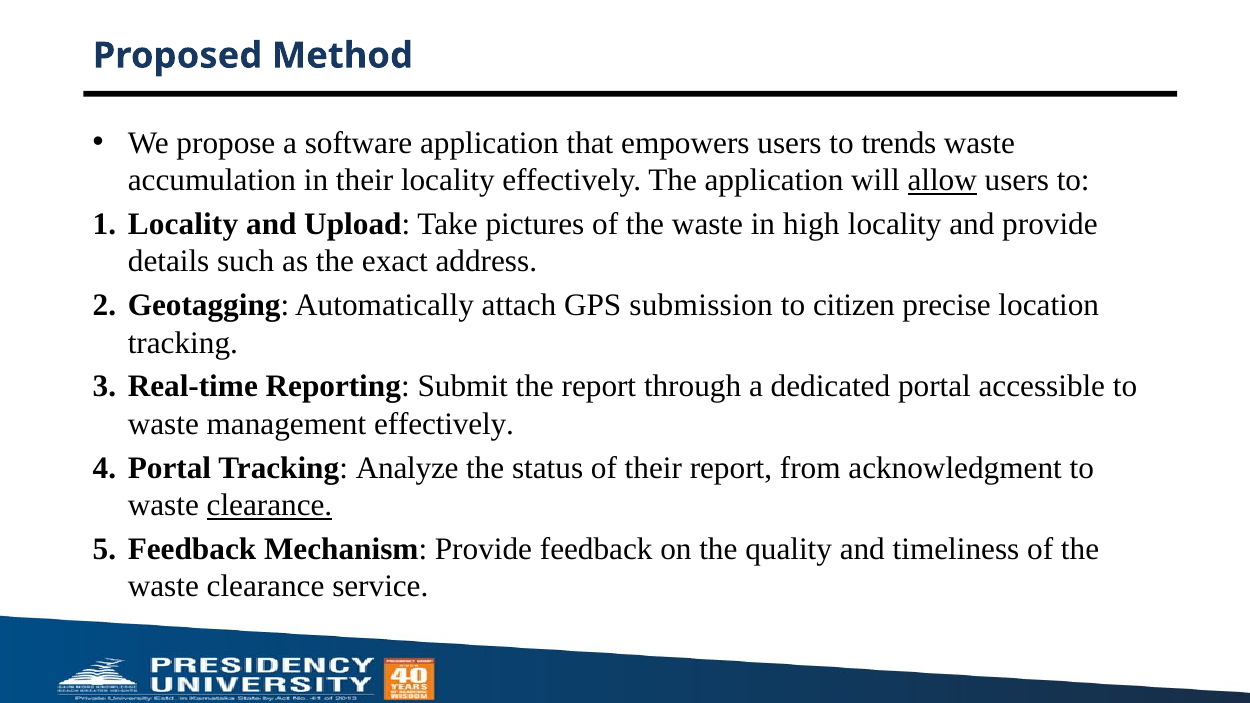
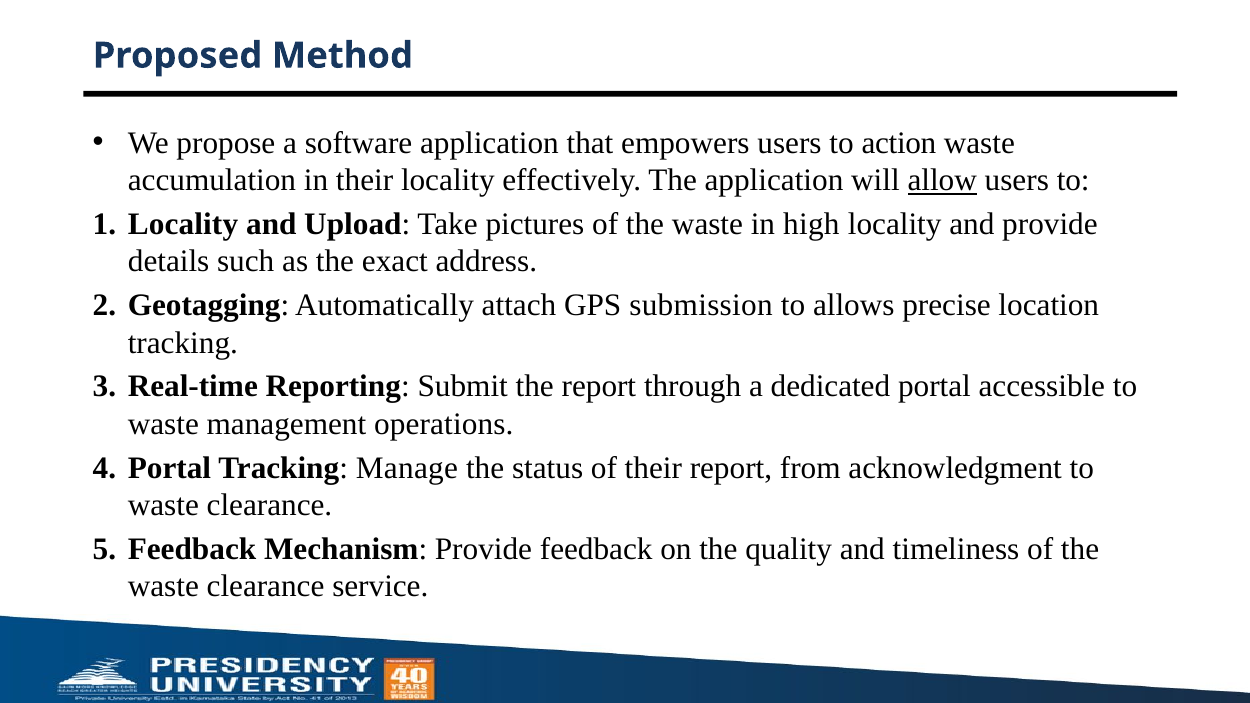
trends: trends -> action (899, 143)
citizen: citizen -> allows (854, 305)
management effectively: effectively -> operations (444, 424)
Analyze: Analyze -> Manage (407, 468)
clearance underline: present -> none (270, 505)
